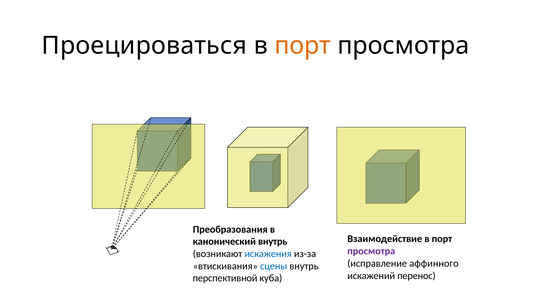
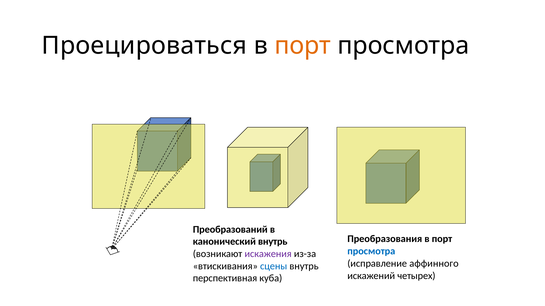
Преобразования: Преобразования -> Преобразований (230, 230)
Взаимодействие: Взаимодействие -> Преобразования (385, 239)
просмотра colour: purple -> blue (371, 252)
искажения colour: blue -> purple (268, 254)
перенос: перенос -> четырех (416, 276)
перспективной: перспективной -> перспективная (225, 279)
